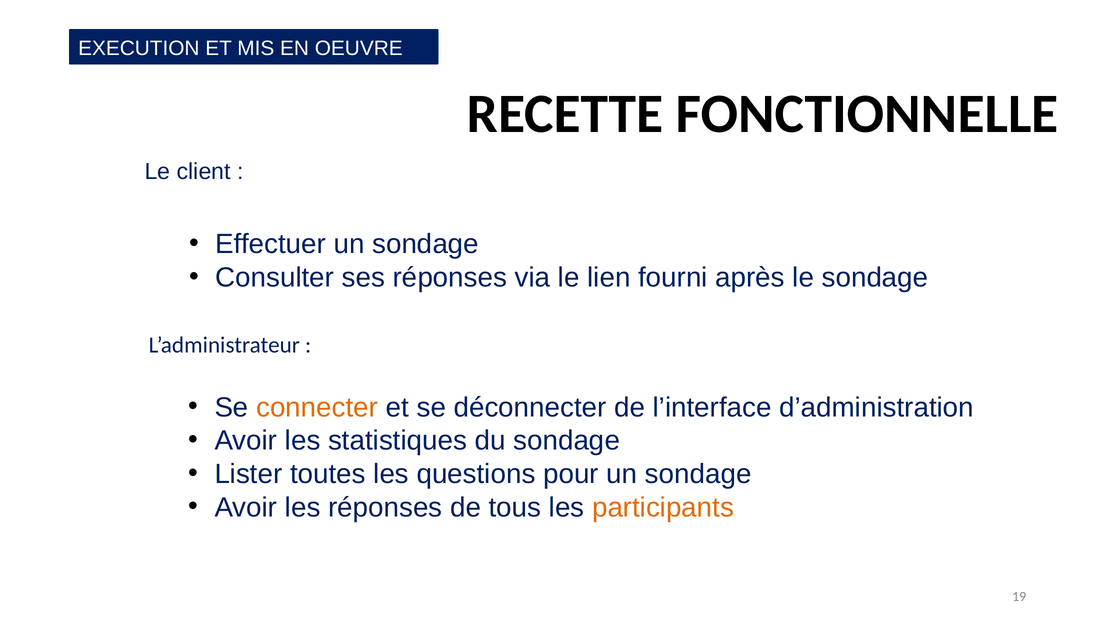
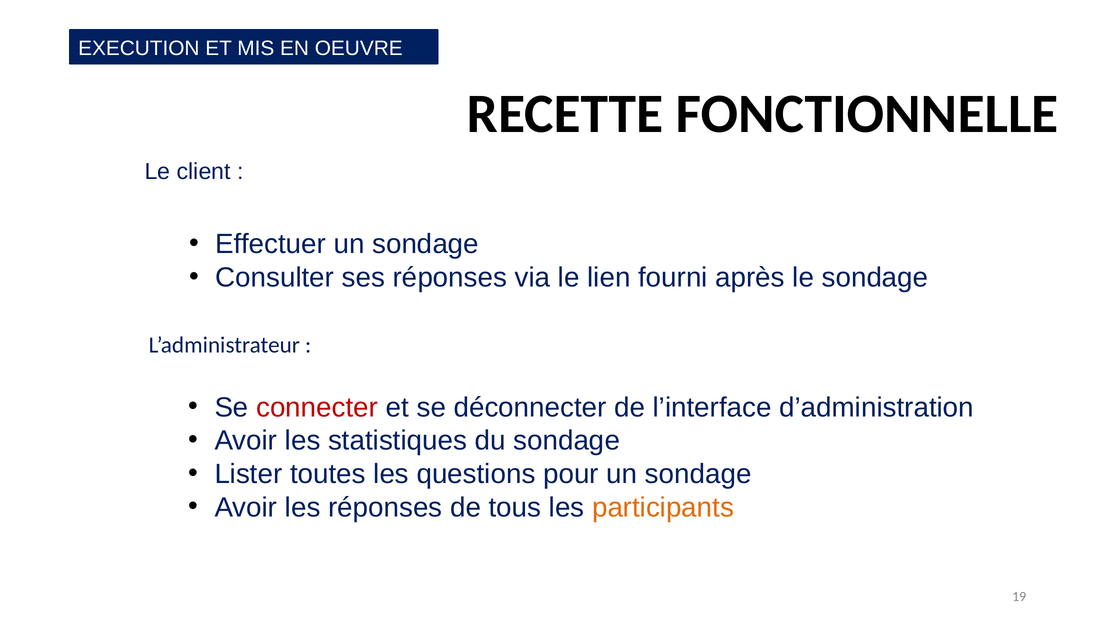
connecter colour: orange -> red (317, 407)
